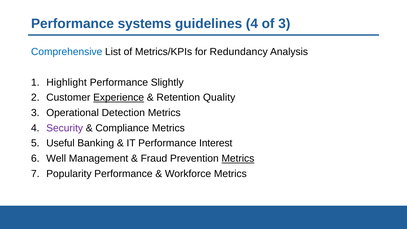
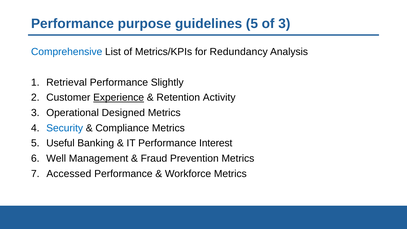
systems: systems -> purpose (144, 24)
guidelines 4: 4 -> 5 (252, 24)
Highlight: Highlight -> Retrieval (67, 82)
Quality: Quality -> Activity (219, 98)
Detection: Detection -> Designed (123, 113)
Security colour: purple -> blue (65, 128)
Metrics underline: present -> none (238, 158)
Popularity: Popularity -> Accessed (69, 174)
